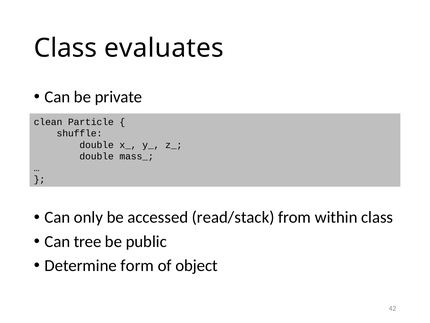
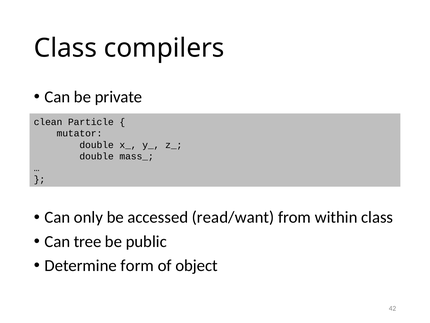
evaluates: evaluates -> compilers (164, 48)
shuffle: shuffle -> mutator (79, 133)
read/stack: read/stack -> read/want (233, 217)
